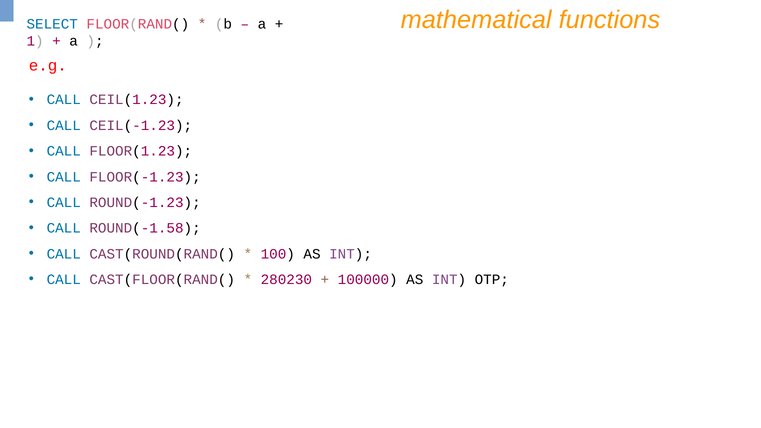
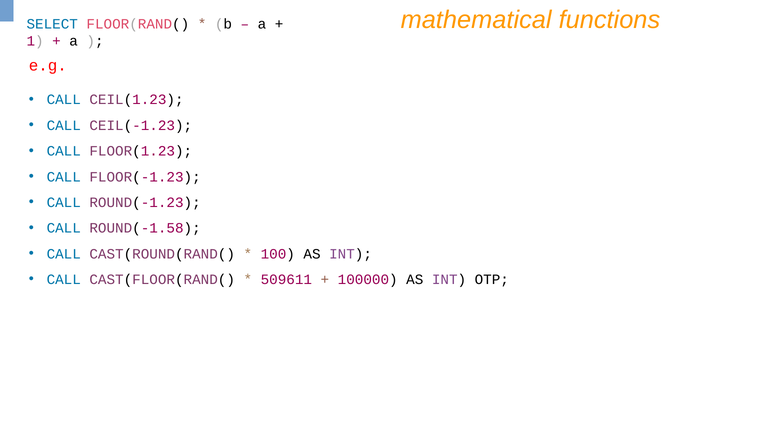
280230: 280230 -> 509611 (286, 280)
